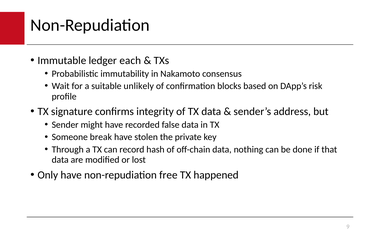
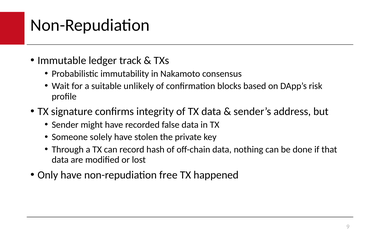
each: each -> track (130, 60)
break: break -> solely (101, 137)
